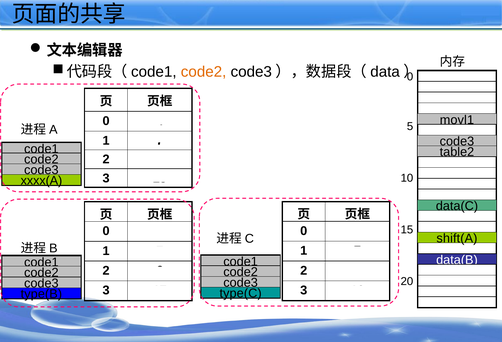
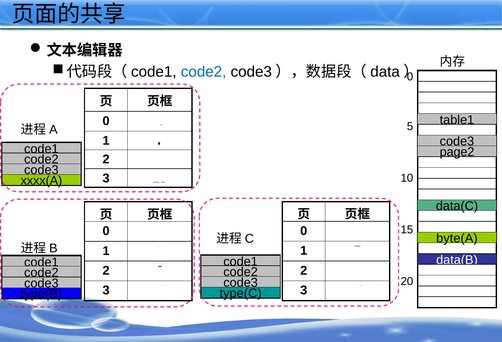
code2 colour: orange -> blue (204, 72)
movl1: movl1 -> table1 (457, 120)
table2: table2 -> page2 (457, 152)
shift(A: shift(A -> byte(A (457, 238)
